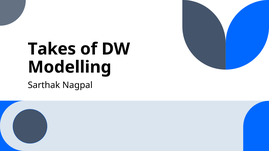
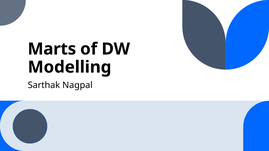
Takes: Takes -> Marts (52, 49)
